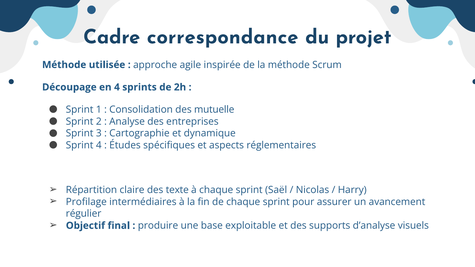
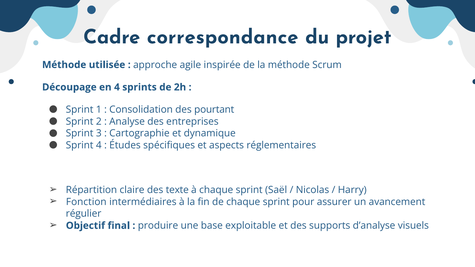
mutuelle: mutuelle -> pourtant (214, 110)
Profilage: Profilage -> Fonction (86, 202)
